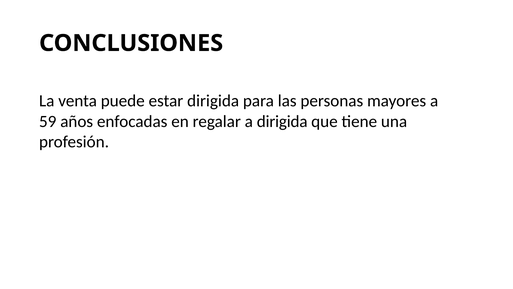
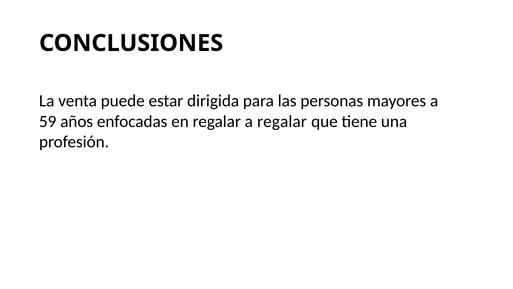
a dirigida: dirigida -> regalar (282, 121)
